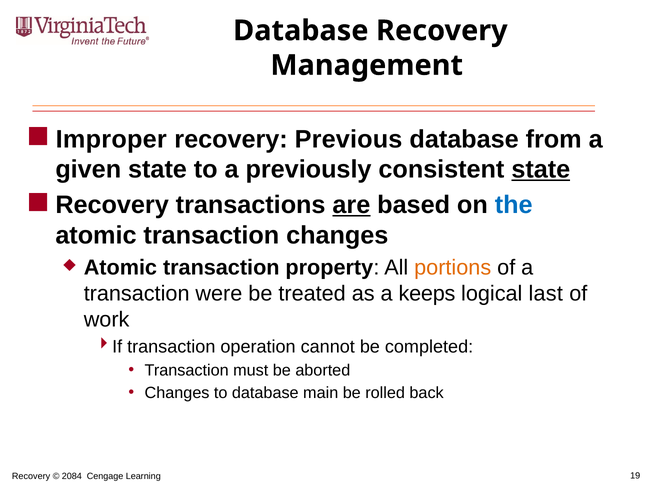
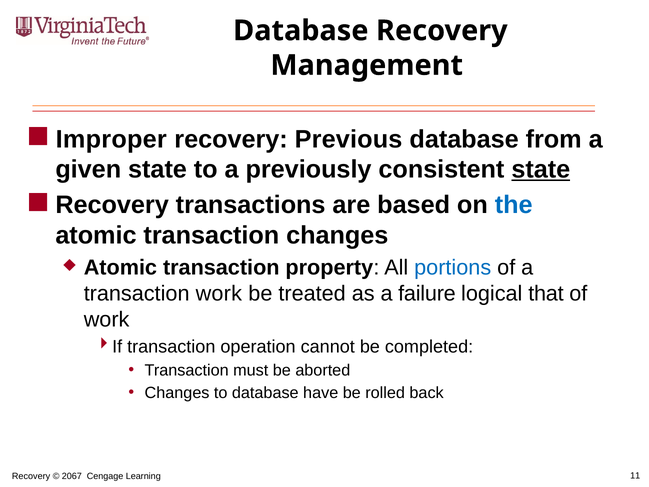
are underline: present -> none (351, 205)
portions colour: orange -> blue (453, 267)
transaction were: were -> work (219, 293)
keeps: keeps -> failure (427, 293)
last: last -> that (546, 293)
main: main -> have (321, 393)
2084: 2084 -> 2067 (72, 476)
19: 19 -> 11 (635, 476)
